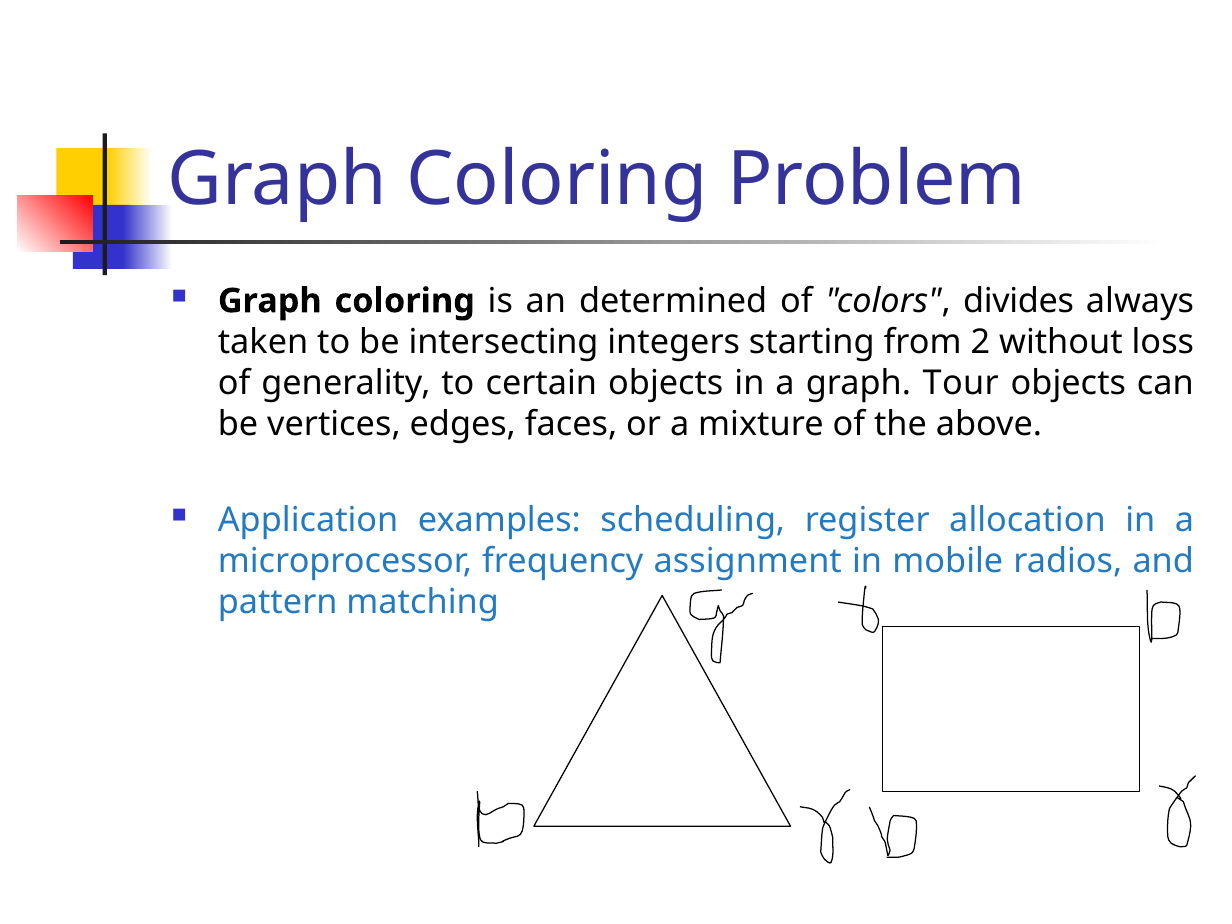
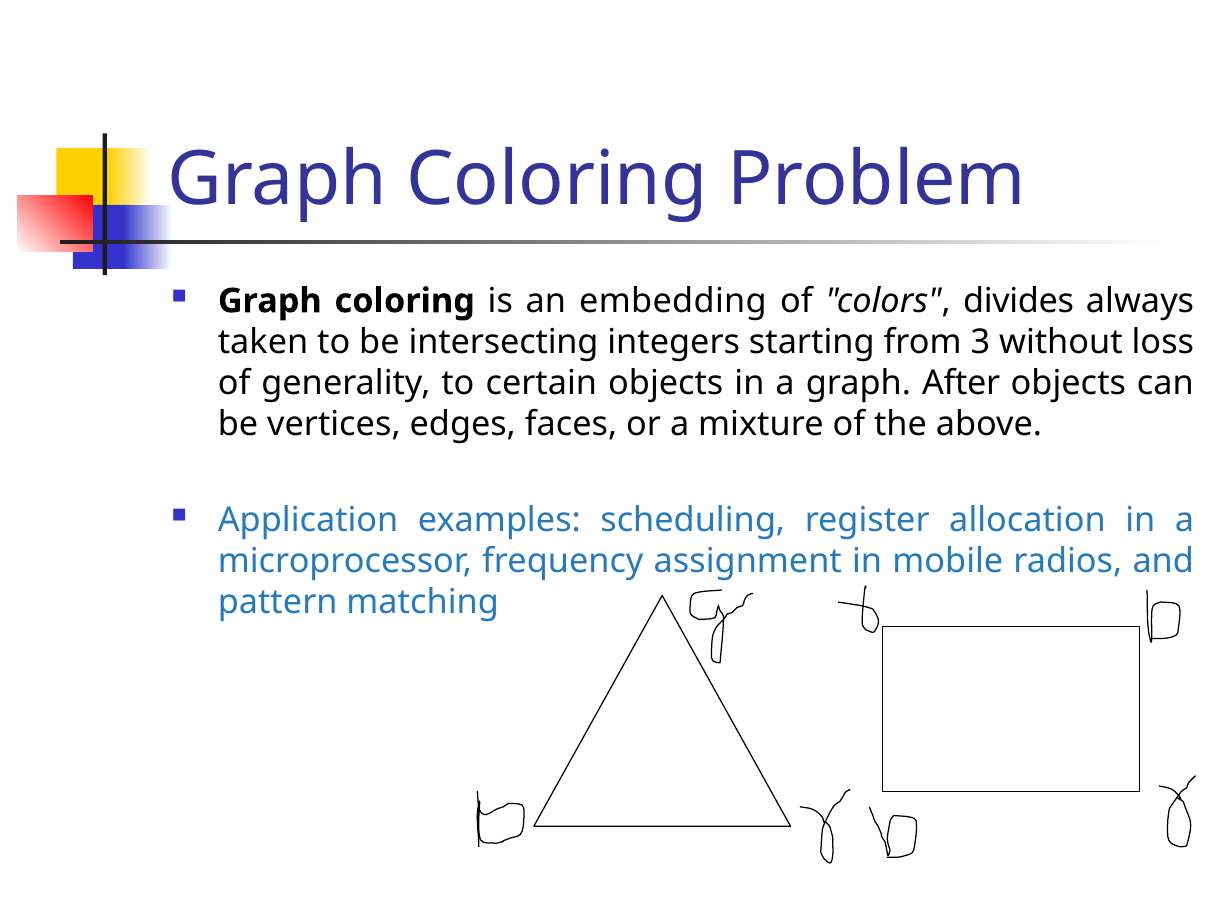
determined: determined -> embedding (673, 301)
2: 2 -> 3 (980, 342)
Tour: Tour -> After (961, 383)
